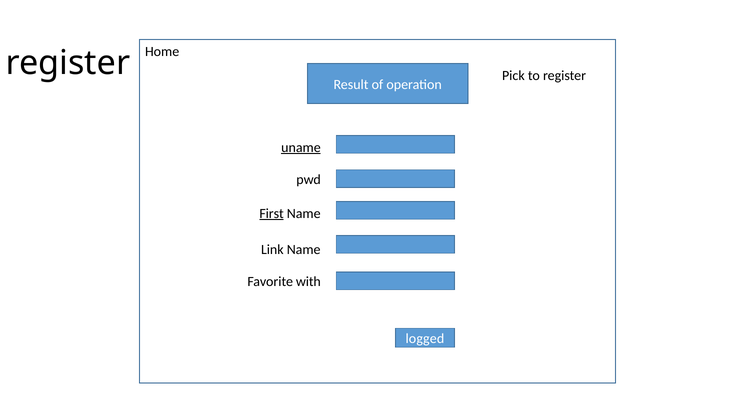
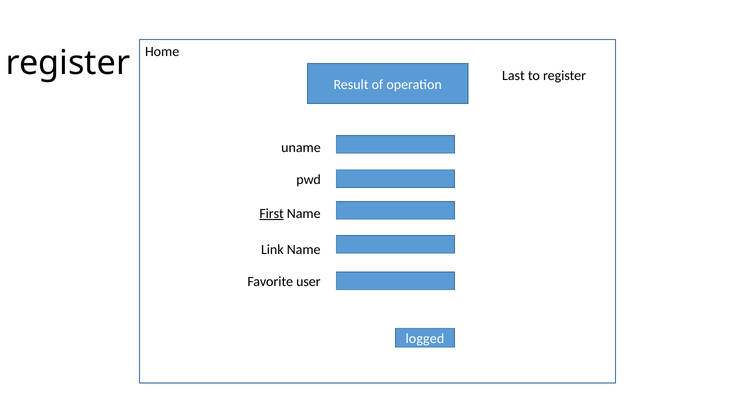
Pick: Pick -> Last (513, 75)
uname underline: present -> none (301, 148)
with: with -> user (308, 281)
